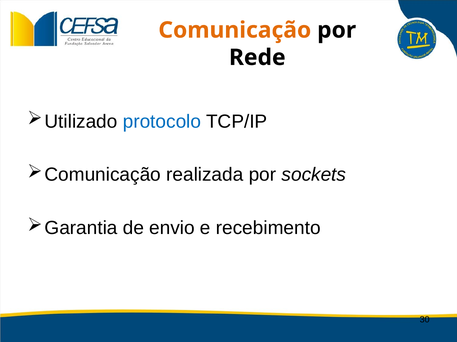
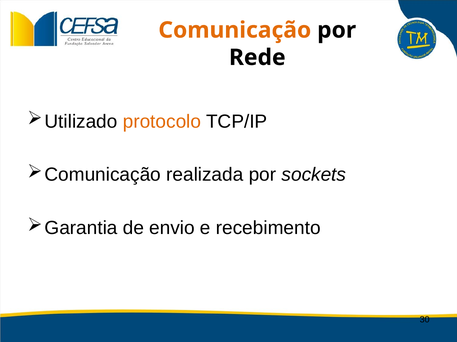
protocolo colour: blue -> orange (162, 122)
